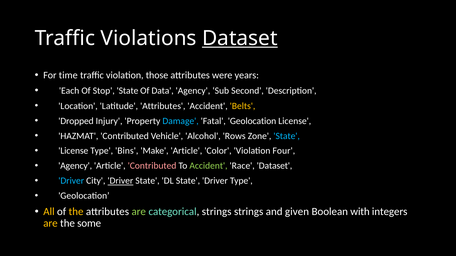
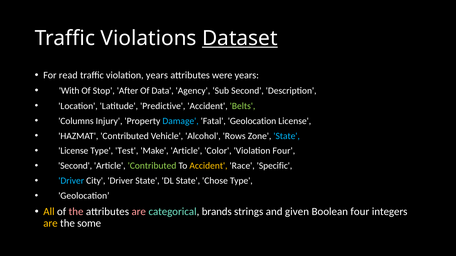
time: time -> read (68, 75)
violation those: those -> years (157, 75)
Each: Each -> With (69, 91)
Stop State: State -> After (128, 91)
Latitude Attributes: Attributes -> Predictive (163, 106)
Belts colour: yellow -> light green (243, 106)
Dropped: Dropped -> Columns (76, 121)
Bins: Bins -> Test (127, 151)
Agency: Agency -> Second (75, 166)
Contributed colour: pink -> light green (152, 166)
Accident colour: light green -> yellow (208, 166)
Race Dataset: Dataset -> Specific (275, 166)
Driver underline: present -> none (120, 181)
State Driver: Driver -> Chose (215, 181)
the colour: yellow -> pink (76, 212)
are colour: light green -> pink (139, 212)
categorical strings: strings -> brands (217, 212)
Boolean with: with -> four (360, 212)
